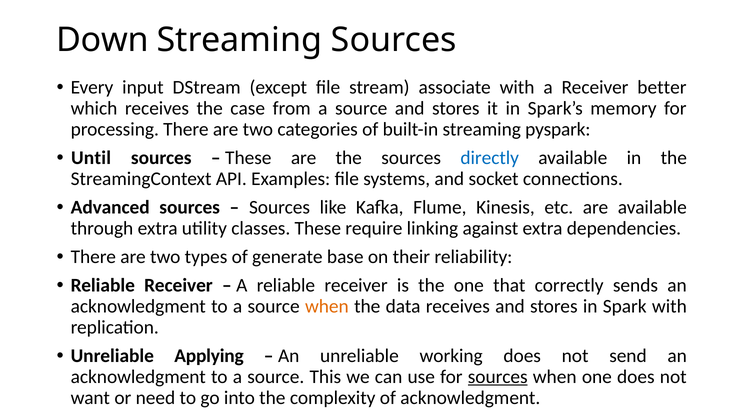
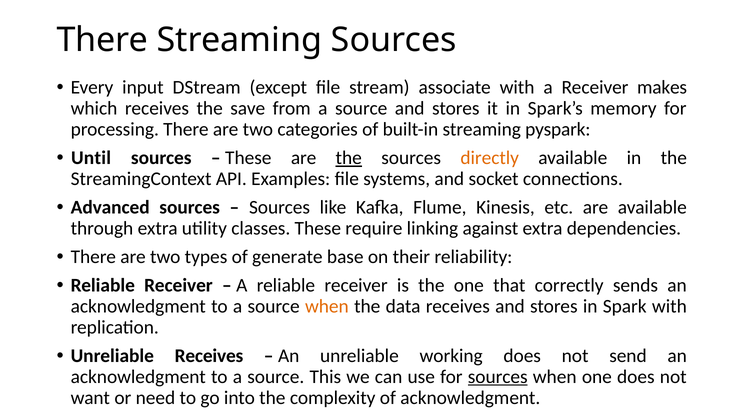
Down: Down -> There (102, 40)
better: better -> makes (662, 88)
case: case -> save (248, 108)
the underline: none -> present (349, 158)
directly colour: blue -> orange (490, 158)
Unreliable Applying: Applying -> Receives (209, 356)
